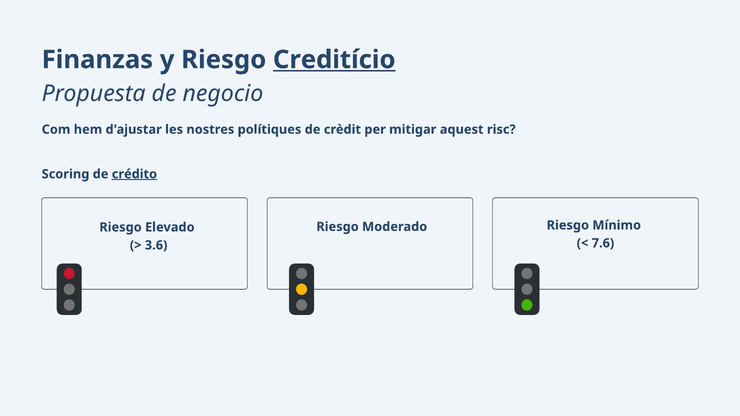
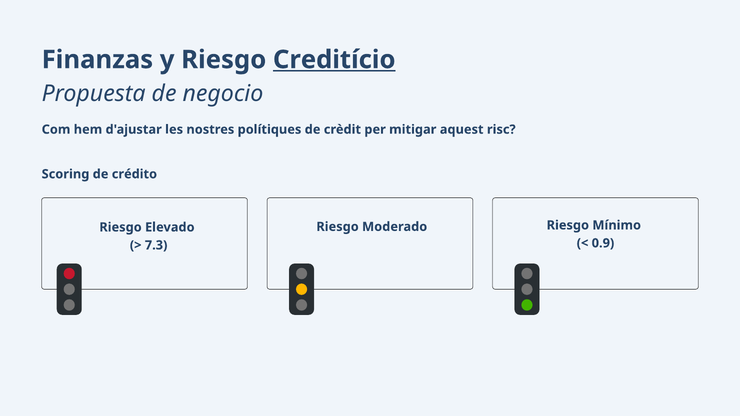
crédito underline: present -> none (134, 174)
7.6: 7.6 -> 0.9 (603, 243)
3.6: 3.6 -> 7.3 (156, 245)
